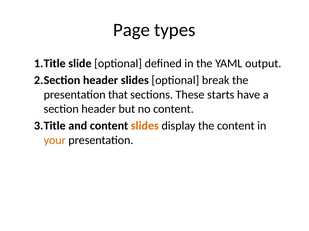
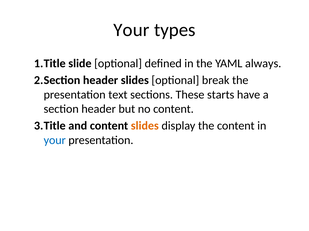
Page: Page -> Your (131, 30)
output: output -> always (263, 64)
that: that -> text (118, 95)
your colour: orange -> blue (55, 141)
